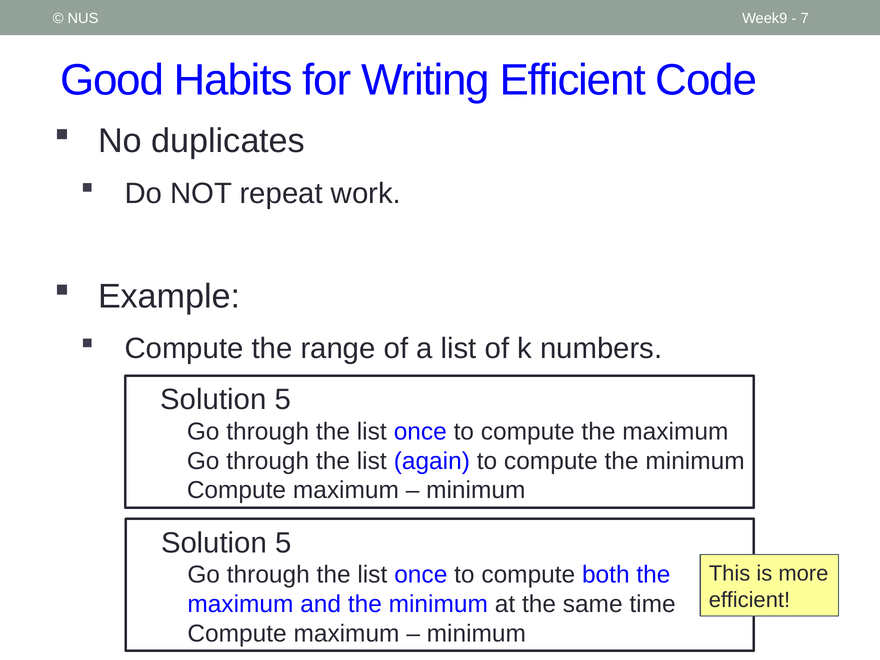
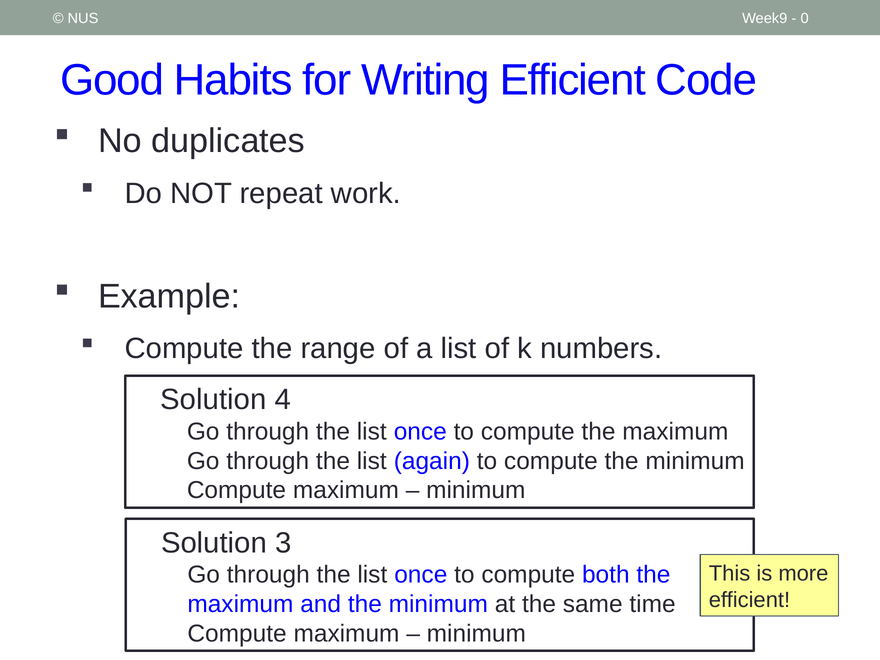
7: 7 -> 0 (805, 19)
5: 5 -> 4 (283, 400)
5: 5 -> 3 (283, 543)
